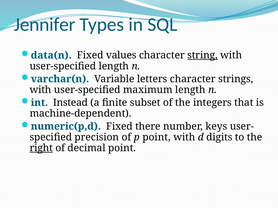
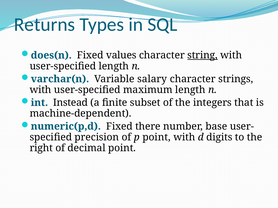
Jennifer: Jennifer -> Returns (45, 25)
data(n: data(n -> does(n (51, 55)
letters: letters -> salary (152, 79)
keys: keys -> base (216, 127)
right underline: present -> none (41, 148)
